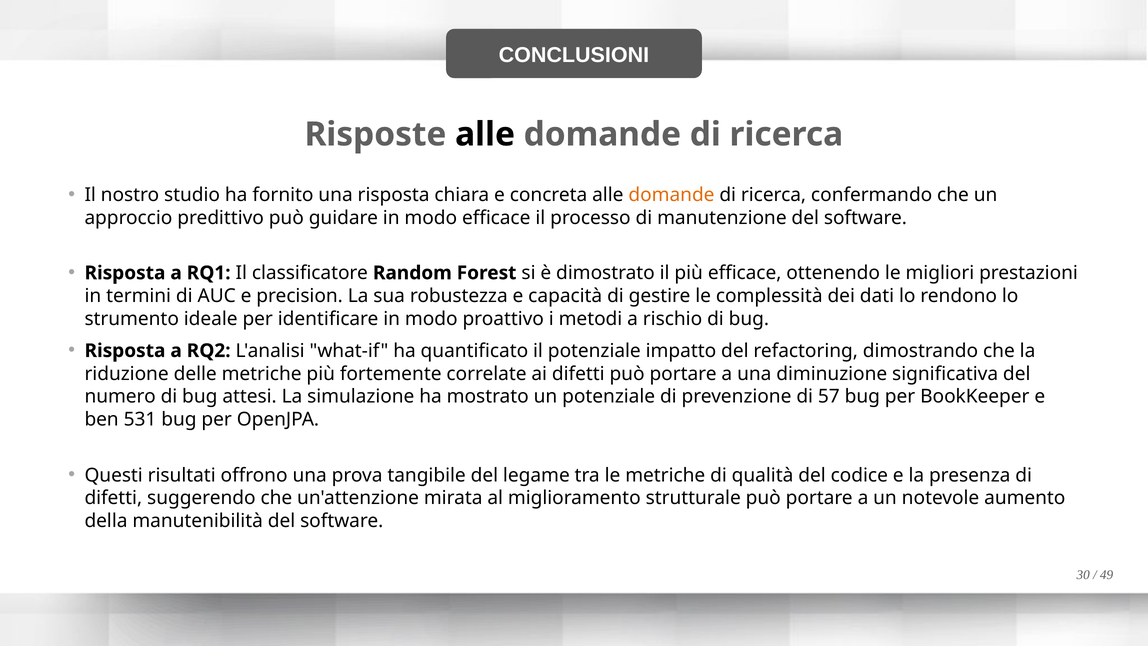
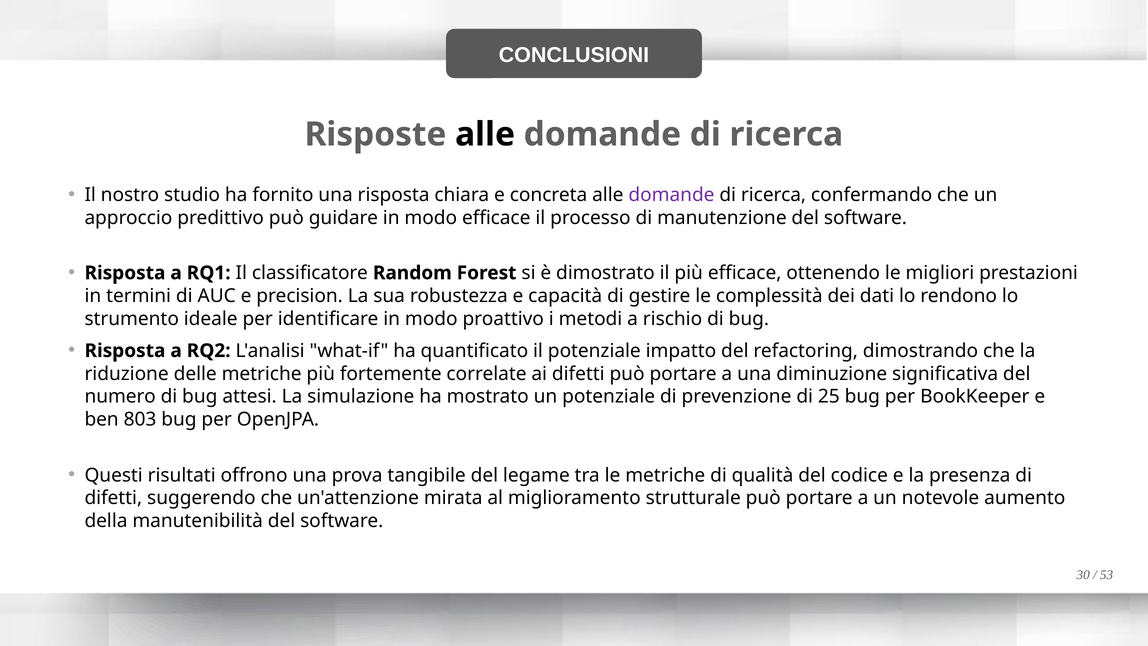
domande colour: orange -> purple (671, 195)
57: 57 -> 25 (829, 396)
531: 531 -> 803 (140, 419)
49: 49 -> 53 (1107, 575)
